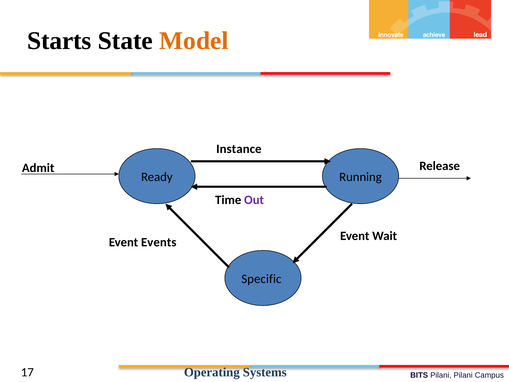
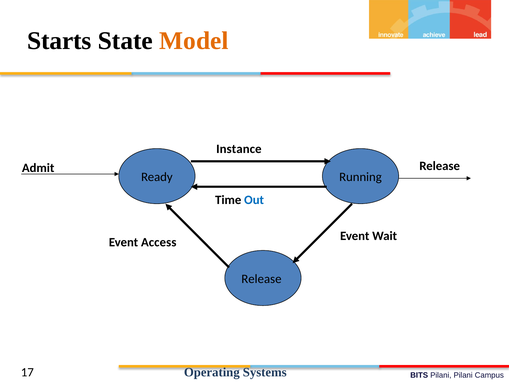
Out colour: purple -> blue (254, 200)
Events: Events -> Access (159, 242)
Specific: Specific -> Release (261, 279)
